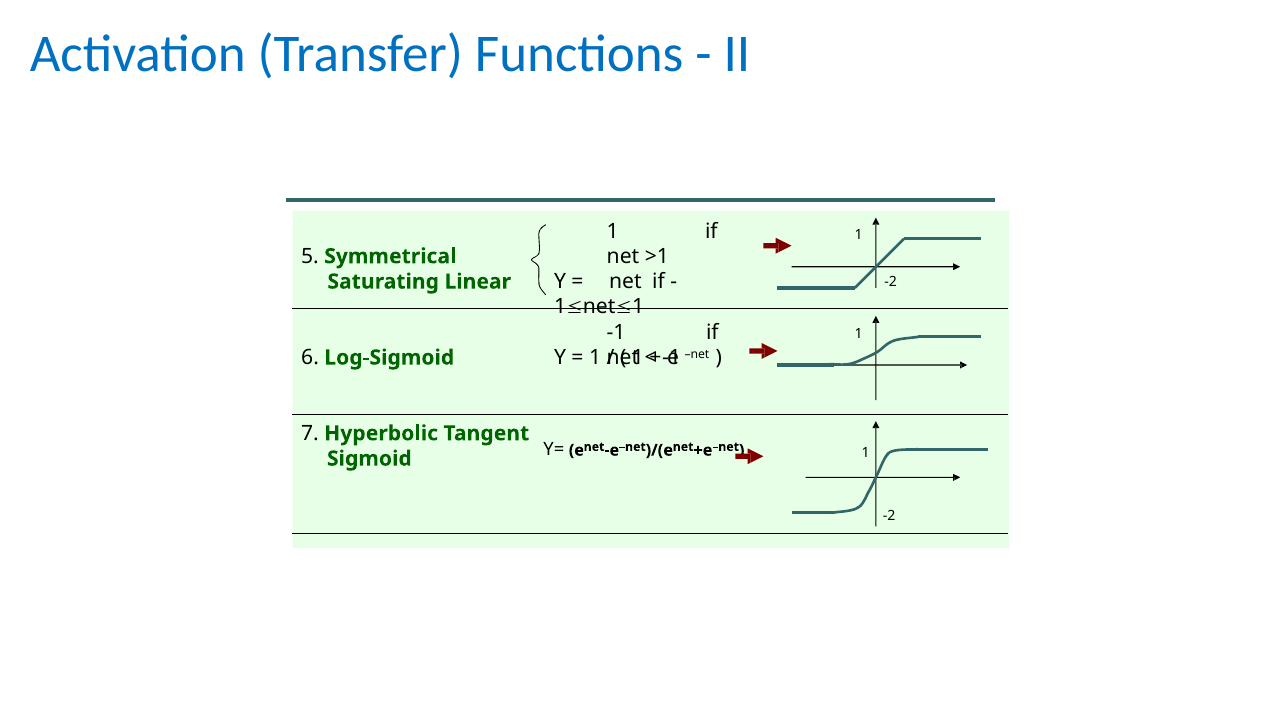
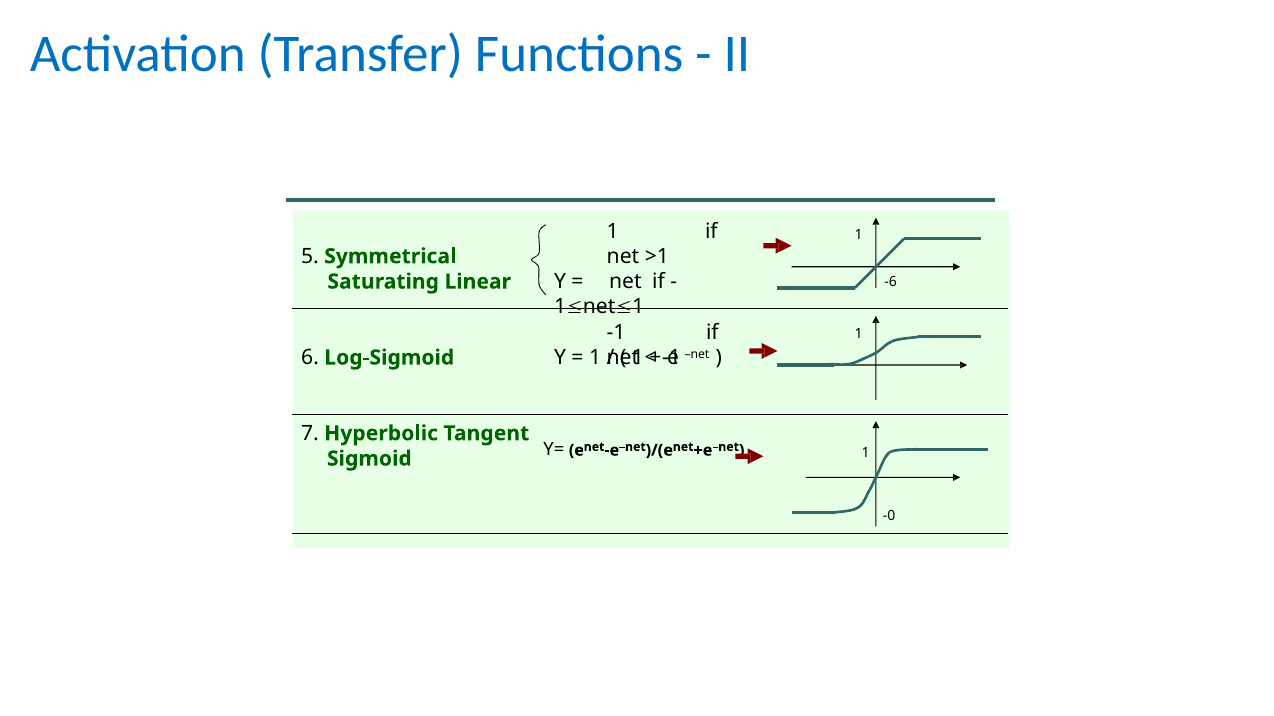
-2: -2 -> -6 (891, 282)
-2: -2 -> -0 (889, 517)
